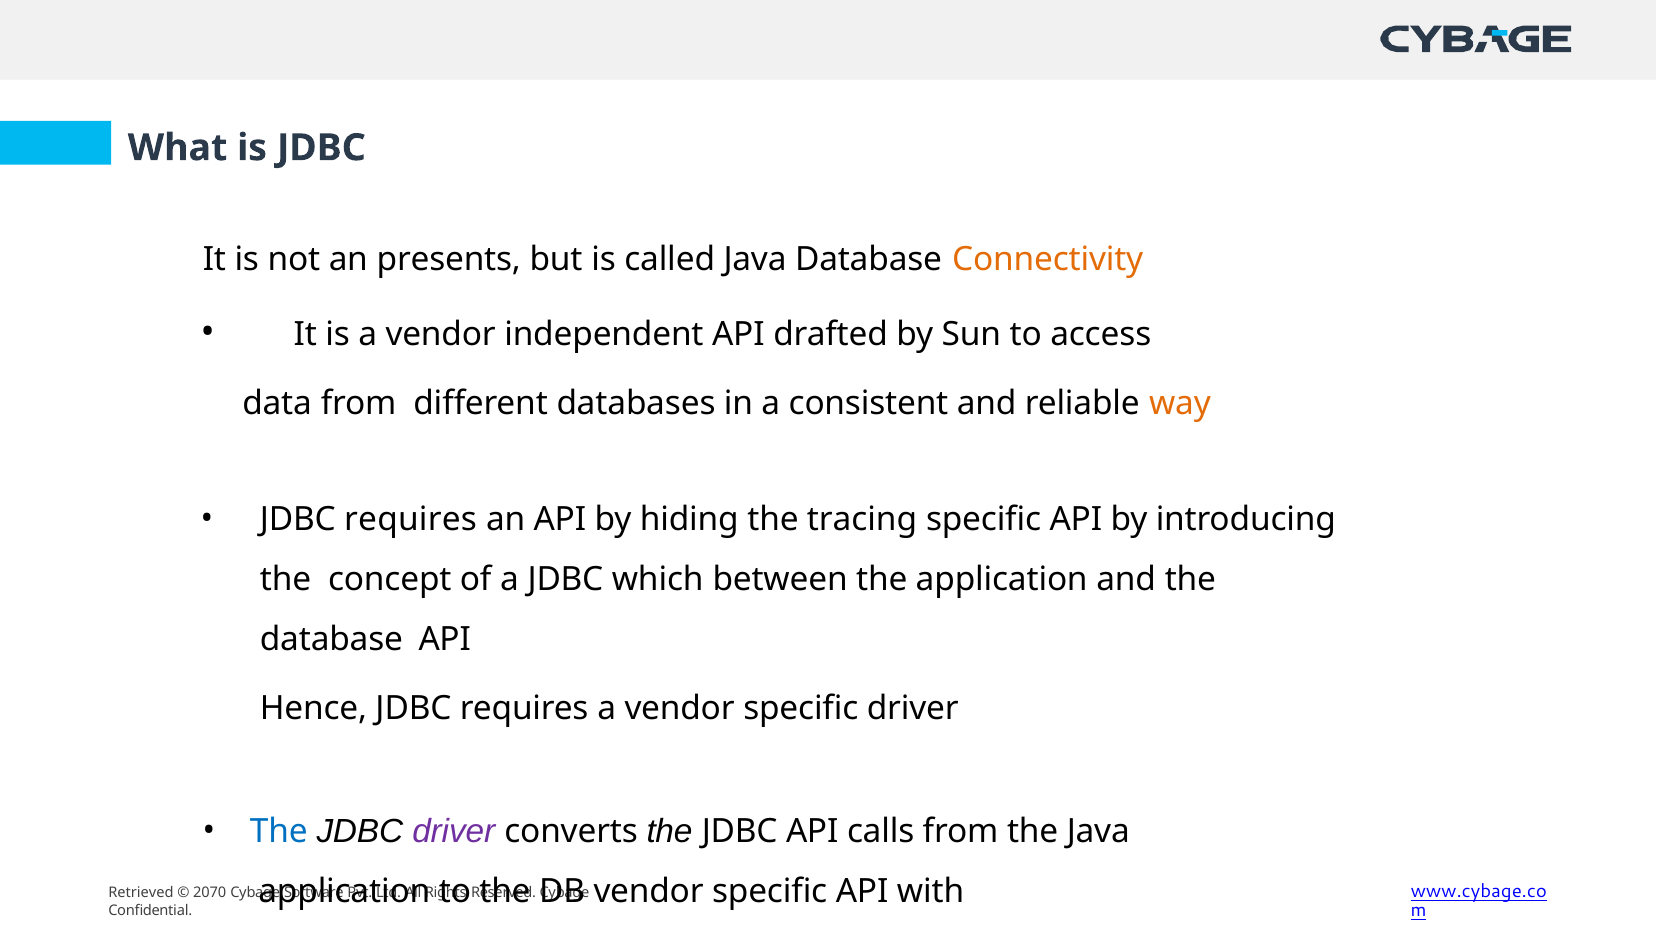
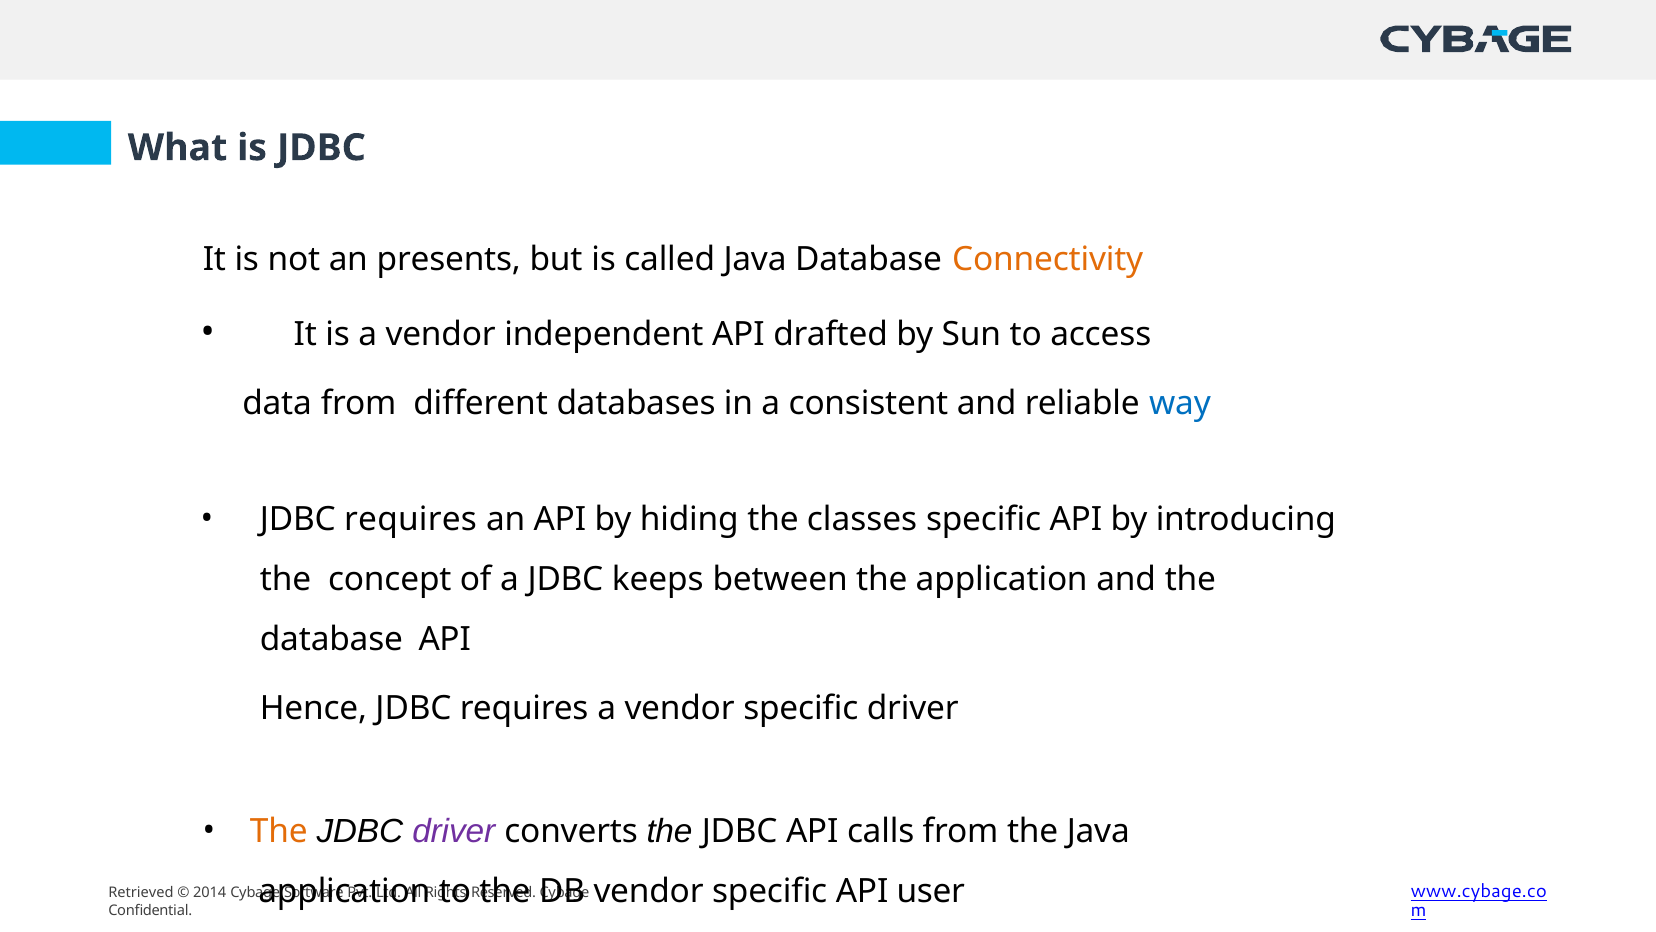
way colour: orange -> blue (1180, 404)
tracing: tracing -> classes (862, 520)
which: which -> keeps (658, 580)
The colour: blue -> orange (279, 832)
with: with -> user (931, 892)
2070: 2070 -> 2014 (210, 893)
